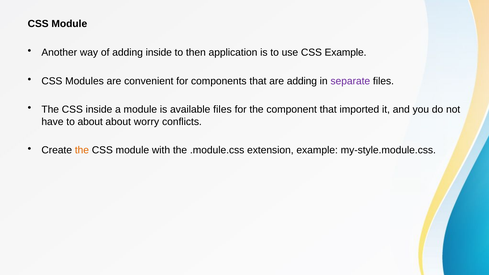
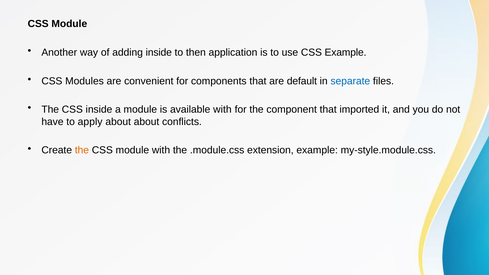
are adding: adding -> default (302, 81)
separate colour: purple -> blue (350, 81)
available files: files -> with (222, 110)
to about: about -> apply (90, 122)
about worry: worry -> about (147, 122)
